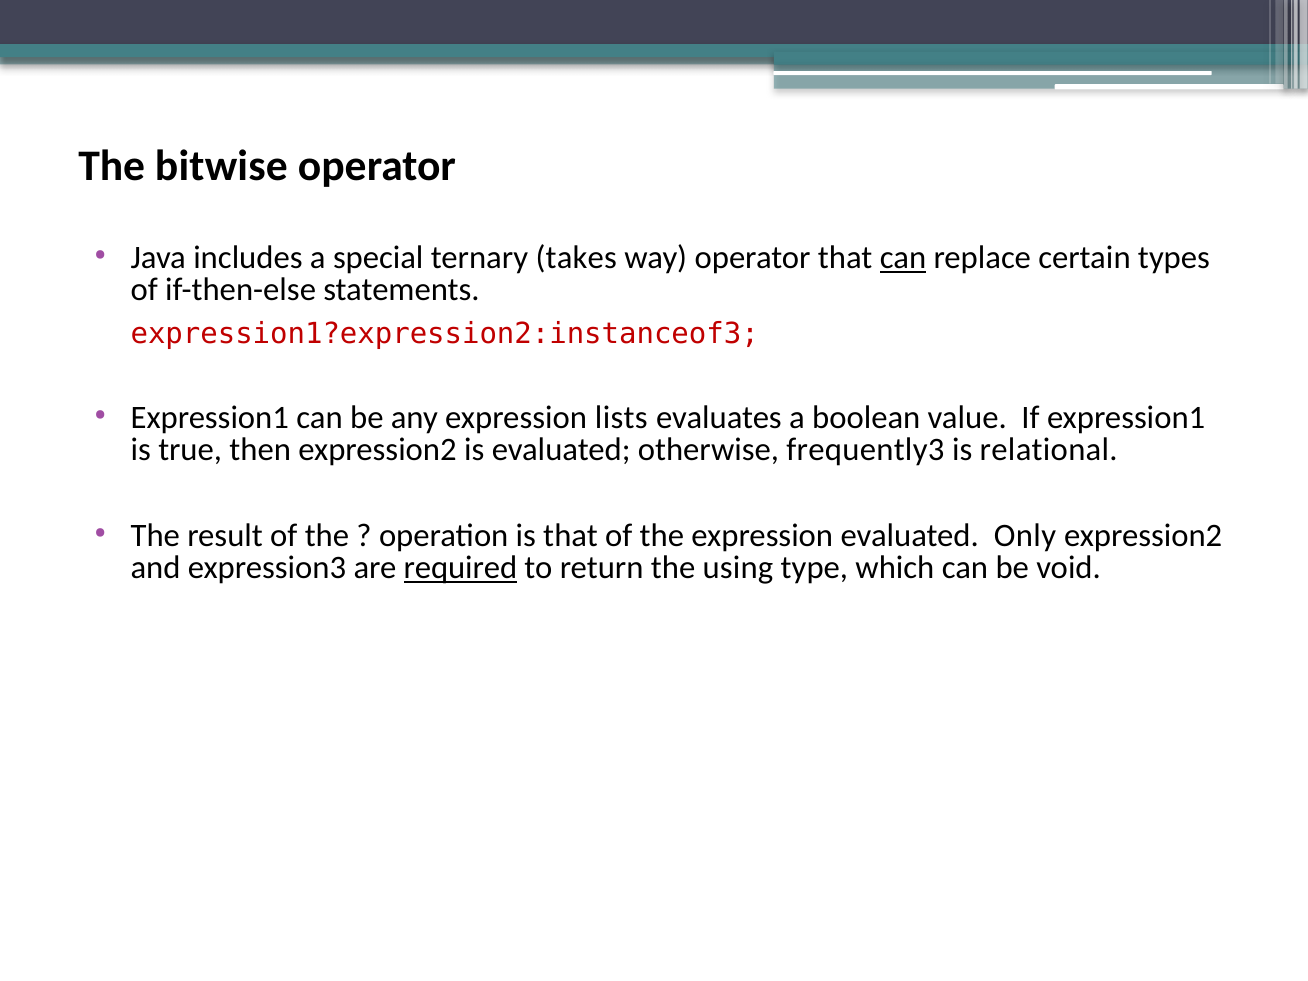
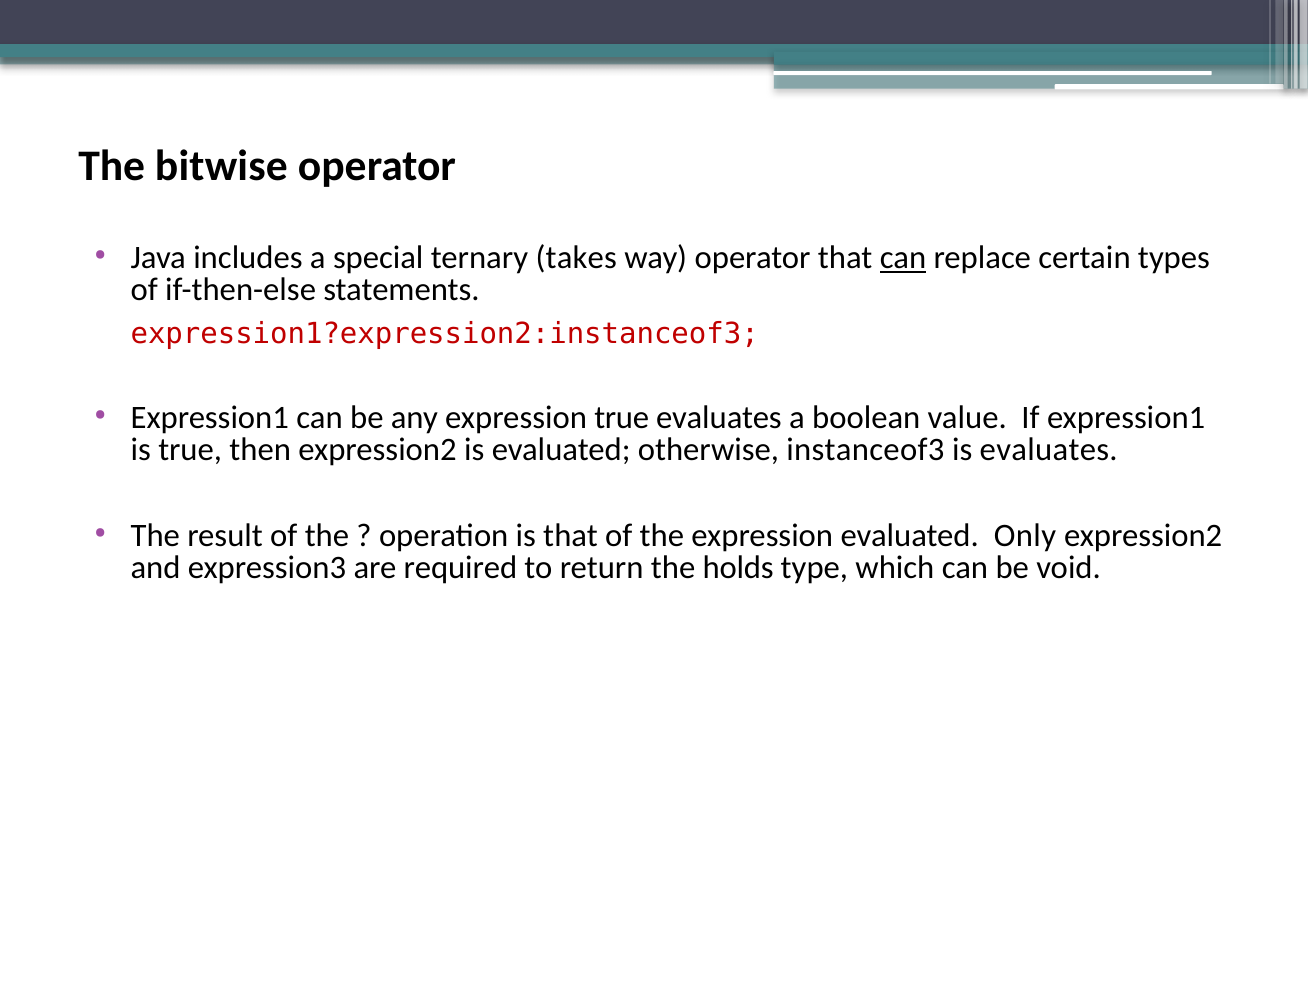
expression lists: lists -> true (622, 418)
frequently3: frequently3 -> instanceof3 (865, 450)
is relational: relational -> evaluates (1049, 450)
required underline: present -> none (460, 568)
using: using -> holds (738, 568)
